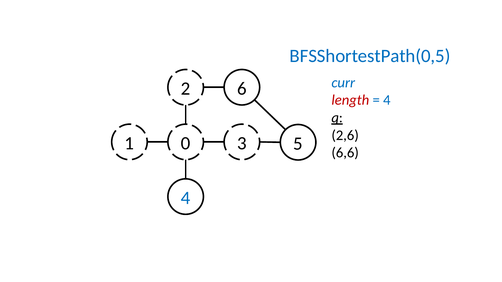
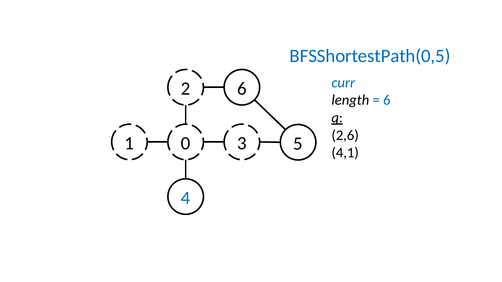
length colour: red -> black (350, 100)
4: 4 -> 6 (387, 100)
6,6: 6,6 -> 4,1 (345, 153)
